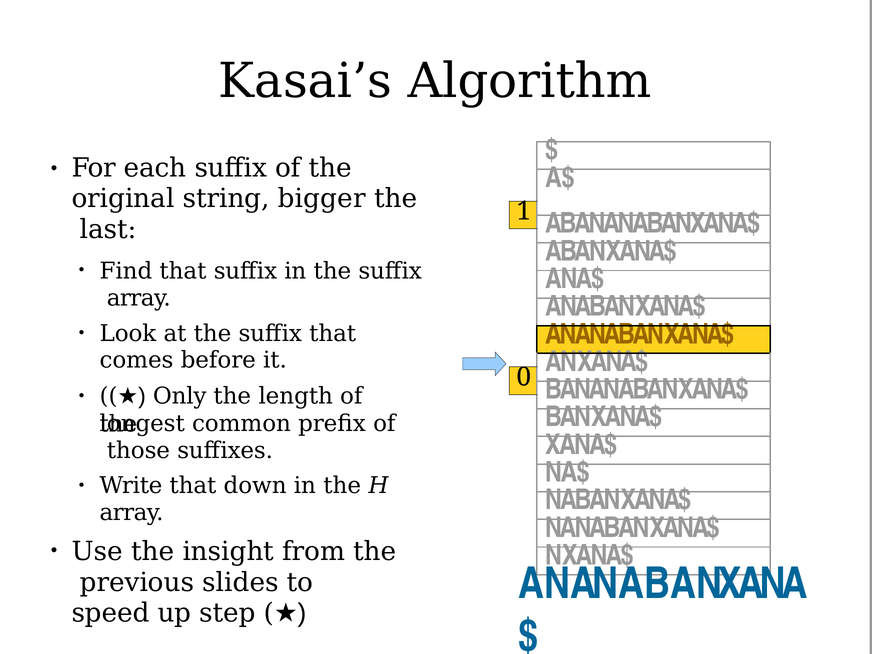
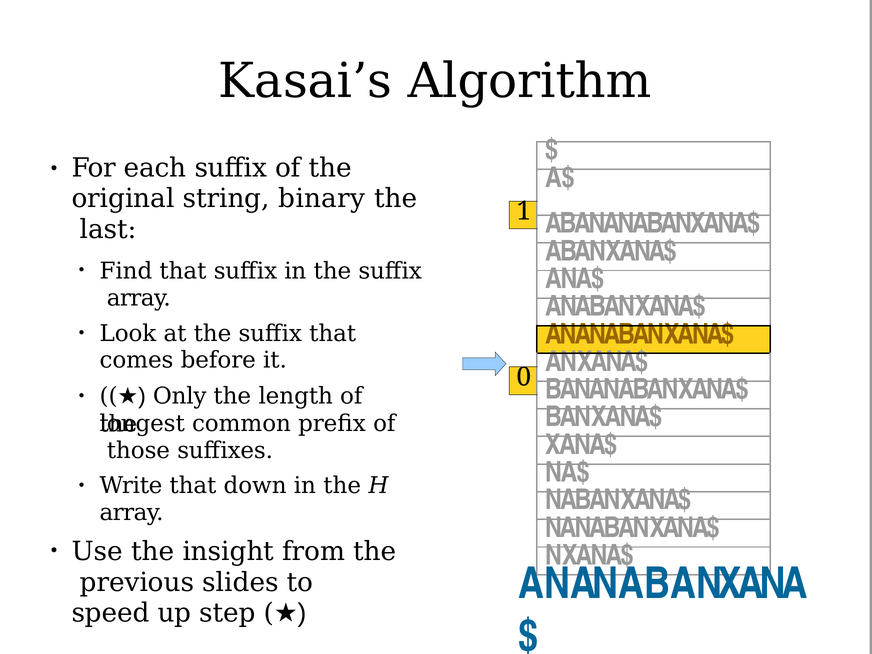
bigger: bigger -> binary (322, 199)
